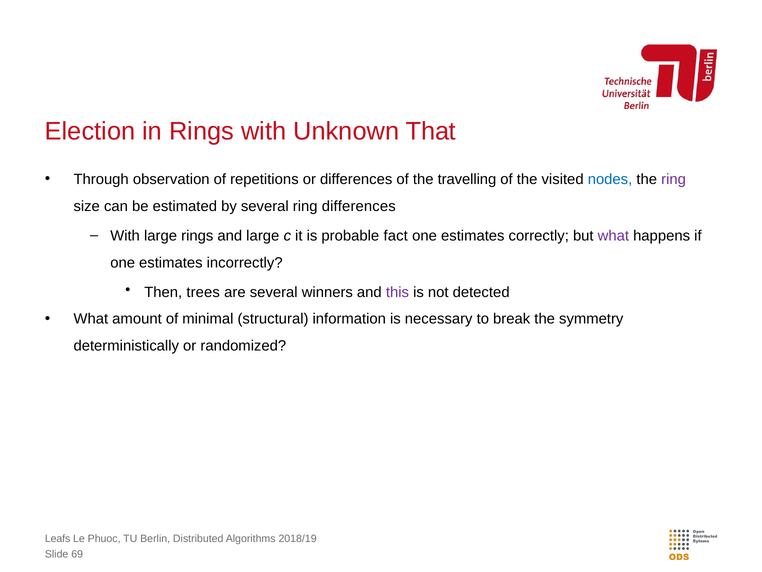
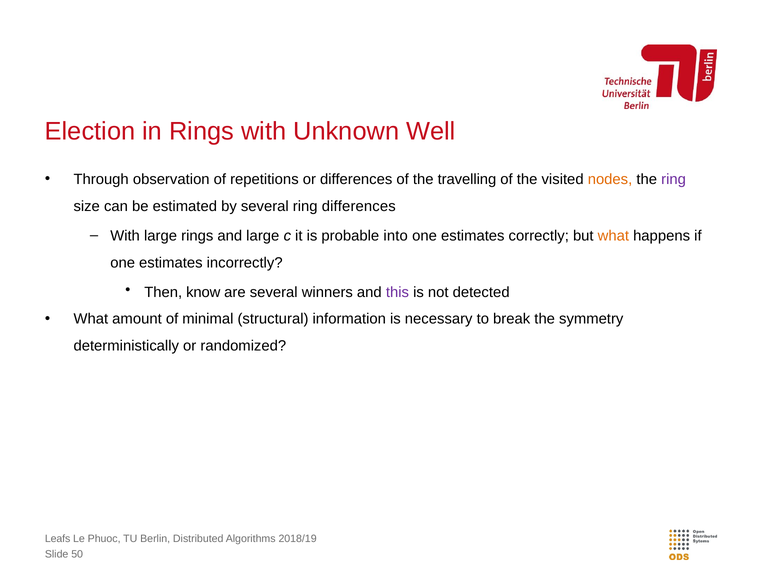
That: That -> Well (431, 131)
nodes colour: blue -> orange (610, 179)
fact: fact -> into (396, 236)
what colour: purple -> orange (613, 236)
trees: trees -> know (203, 292)
69: 69 -> 50 (77, 554)
